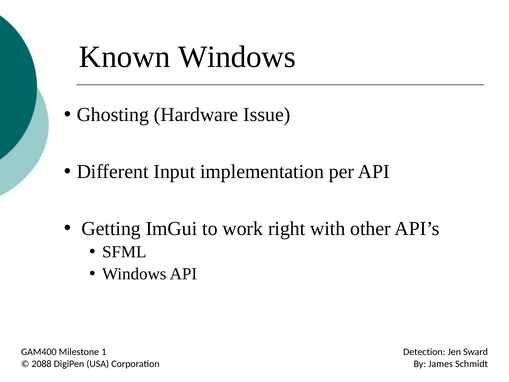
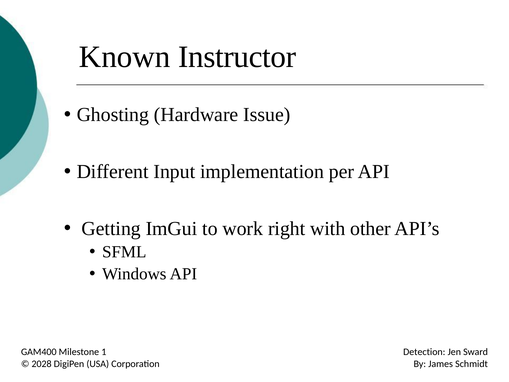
Known Windows: Windows -> Instructor (237, 57)
2088: 2088 -> 2028 (42, 364)
